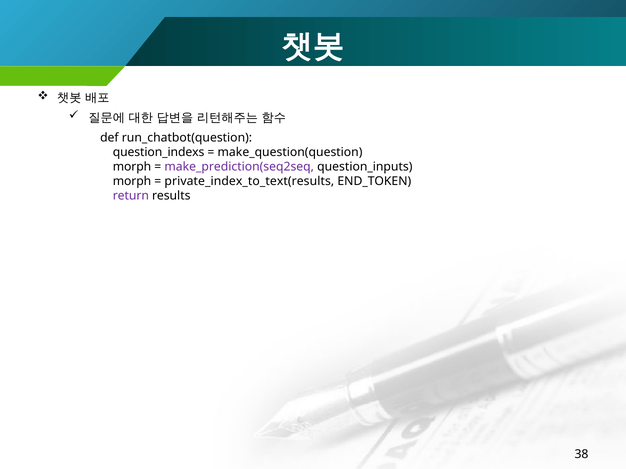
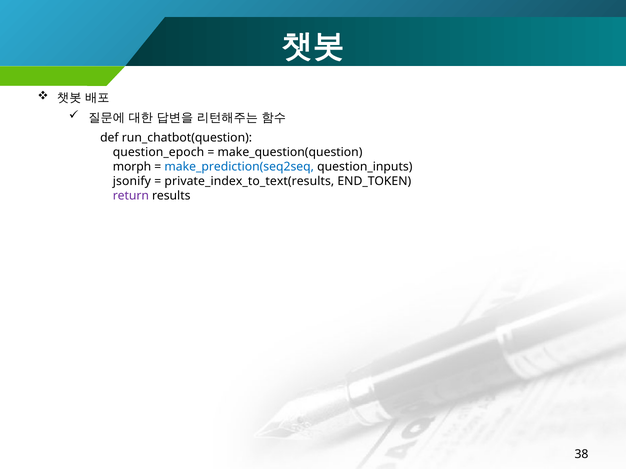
question_indexs: question_indexs -> question_epoch (158, 152)
make_prediction(seq2seq colour: purple -> blue (239, 167)
morph: morph -> jsonify (132, 182)
